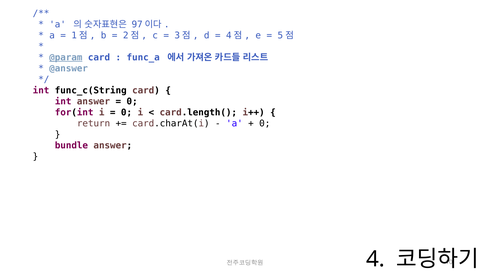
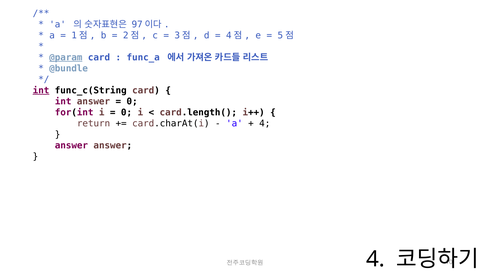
@answer: @answer -> @bundle (69, 69)
int underline: none -> present (41, 91)
0: 0 -> 4 (265, 124)
bundle: bundle -> answer (71, 146)
